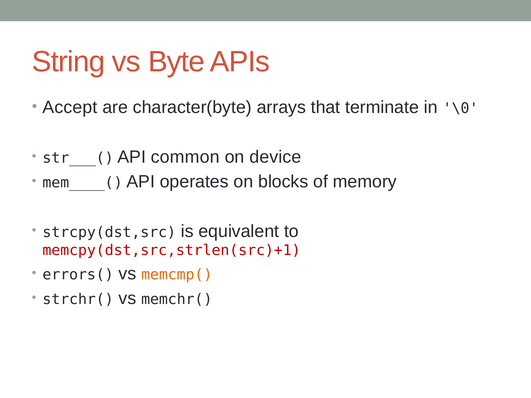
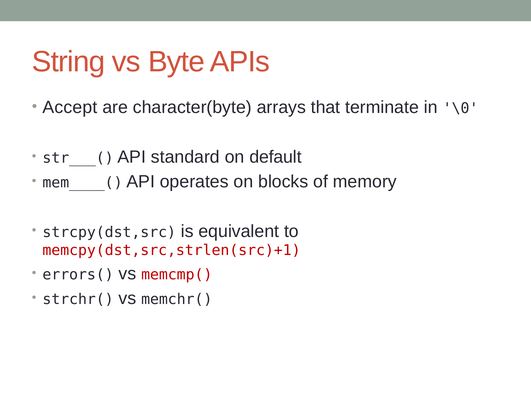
common: common -> standard (185, 157)
device: device -> default (275, 157)
memcmp( colour: orange -> red (177, 275)
